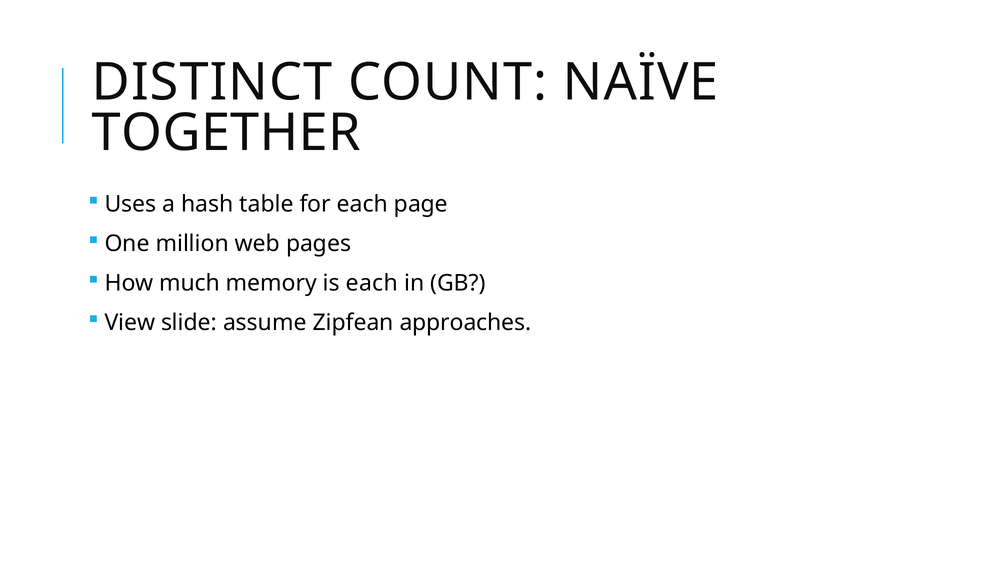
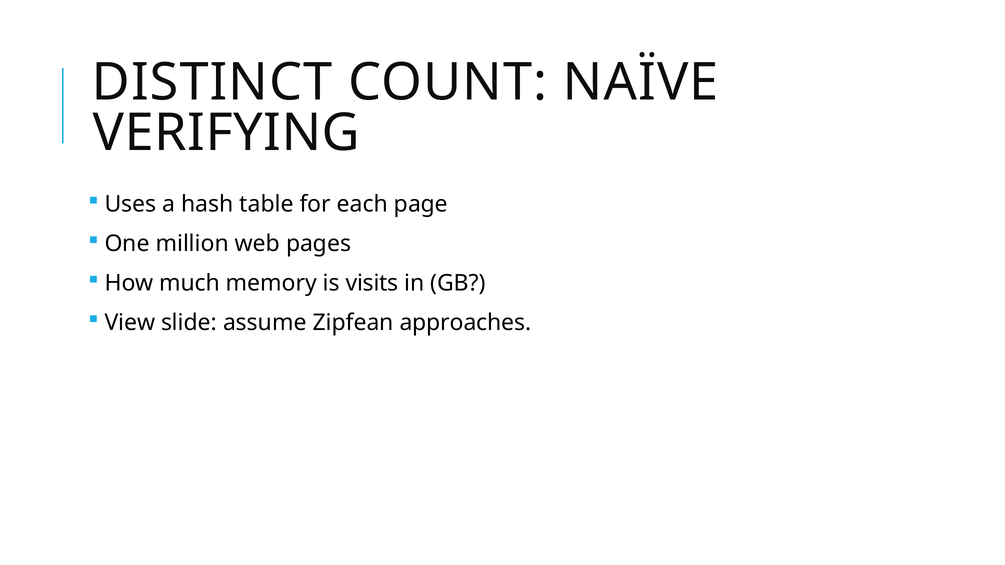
TOGETHER: TOGETHER -> VERIFYING (226, 133)
is each: each -> visits (372, 284)
